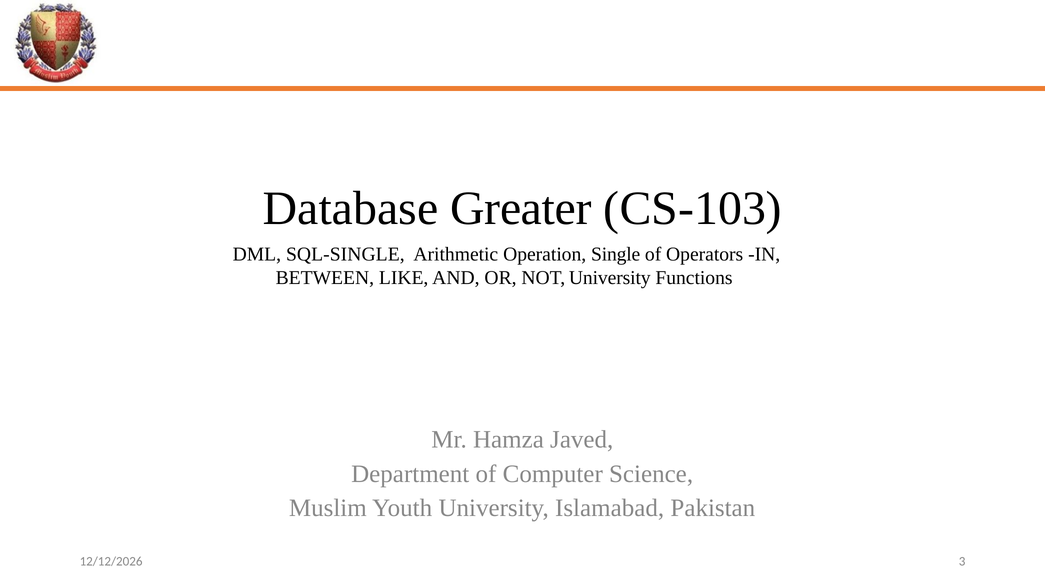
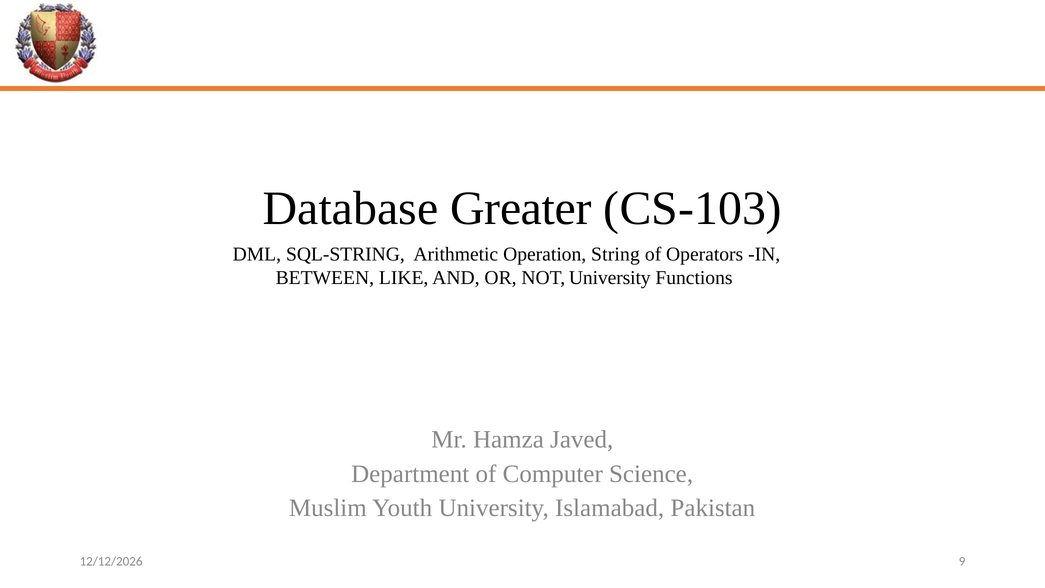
SQL-SINGLE: SQL-SINGLE -> SQL-STRING (345, 254)
Single: Single -> String (615, 254)
3: 3 -> 9 (962, 561)
